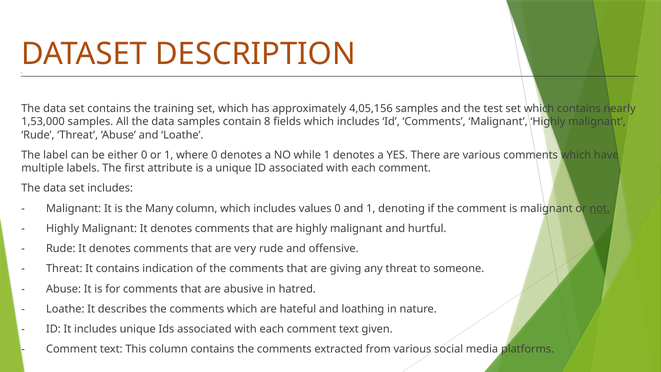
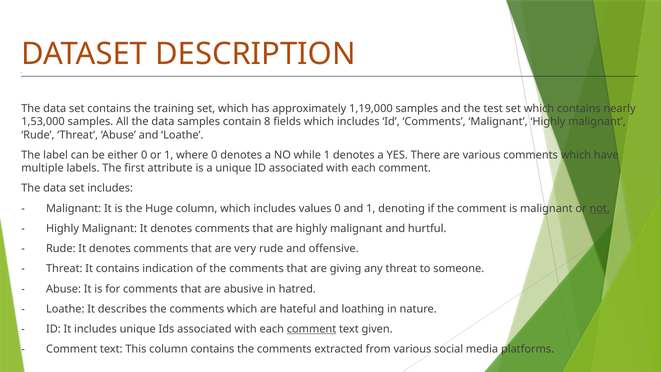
4,05,156: 4,05,156 -> 1,19,000 (371, 108)
Many: Many -> Huge (159, 208)
comment underline: none -> present (312, 329)
